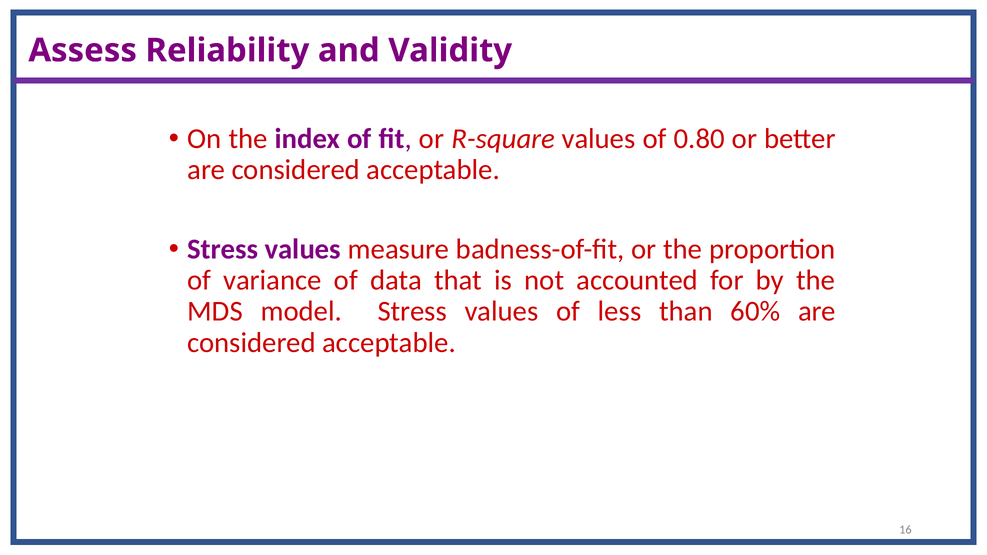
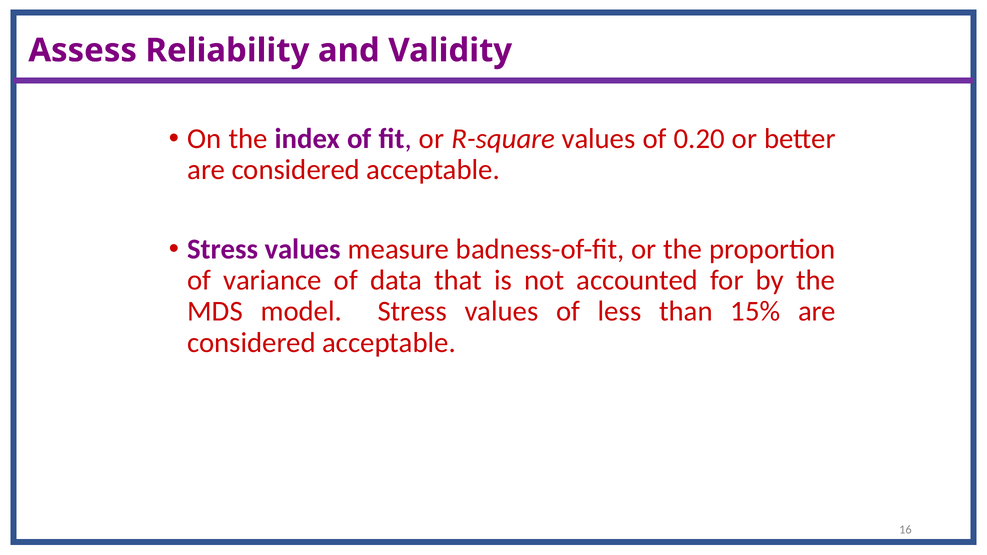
0.80: 0.80 -> 0.20 (699, 139)
60%: 60% -> 15% (755, 312)
